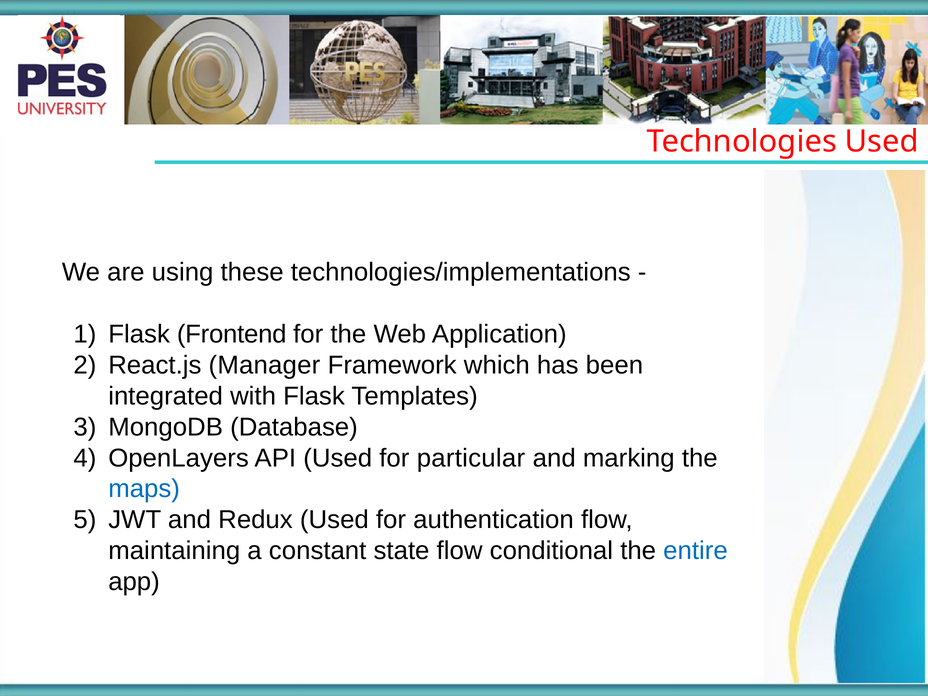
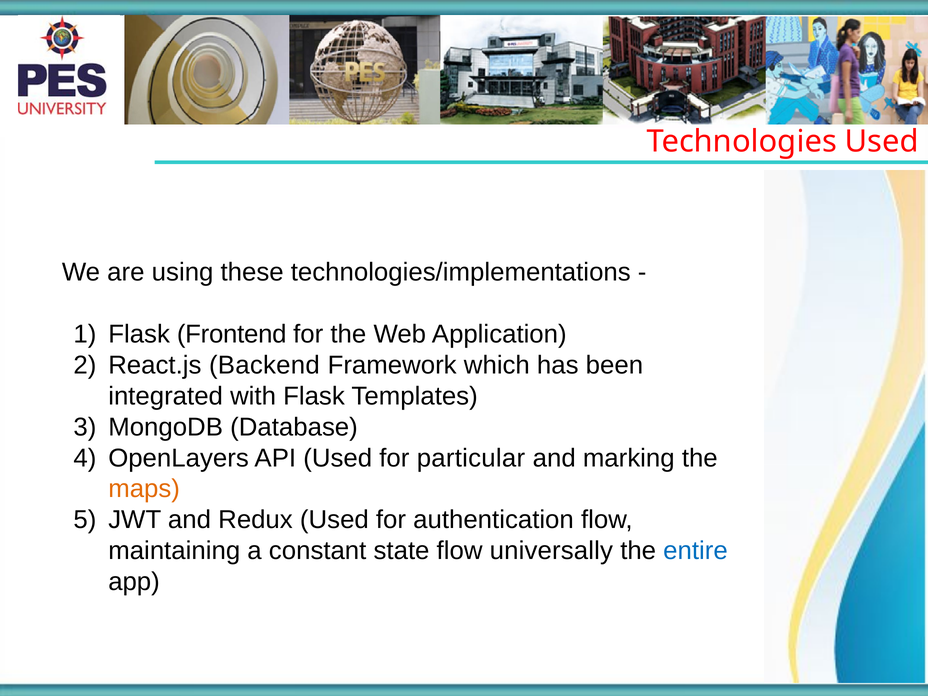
Manager: Manager -> Backend (264, 365)
maps colour: blue -> orange (144, 489)
conditional: conditional -> universally (551, 551)
